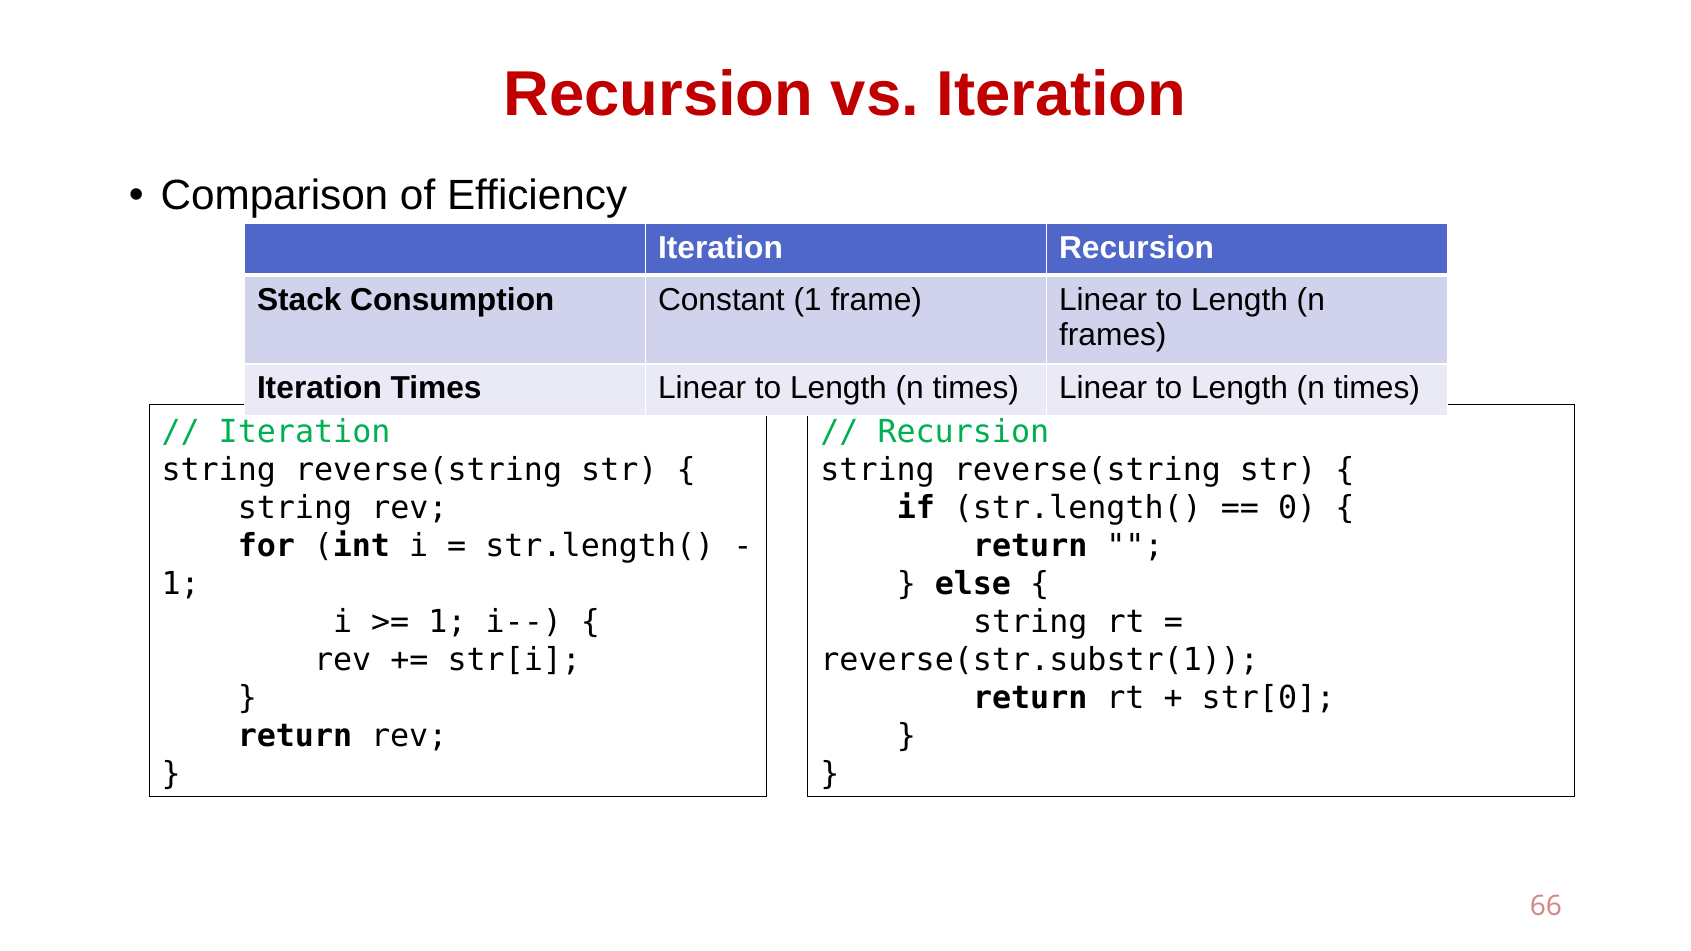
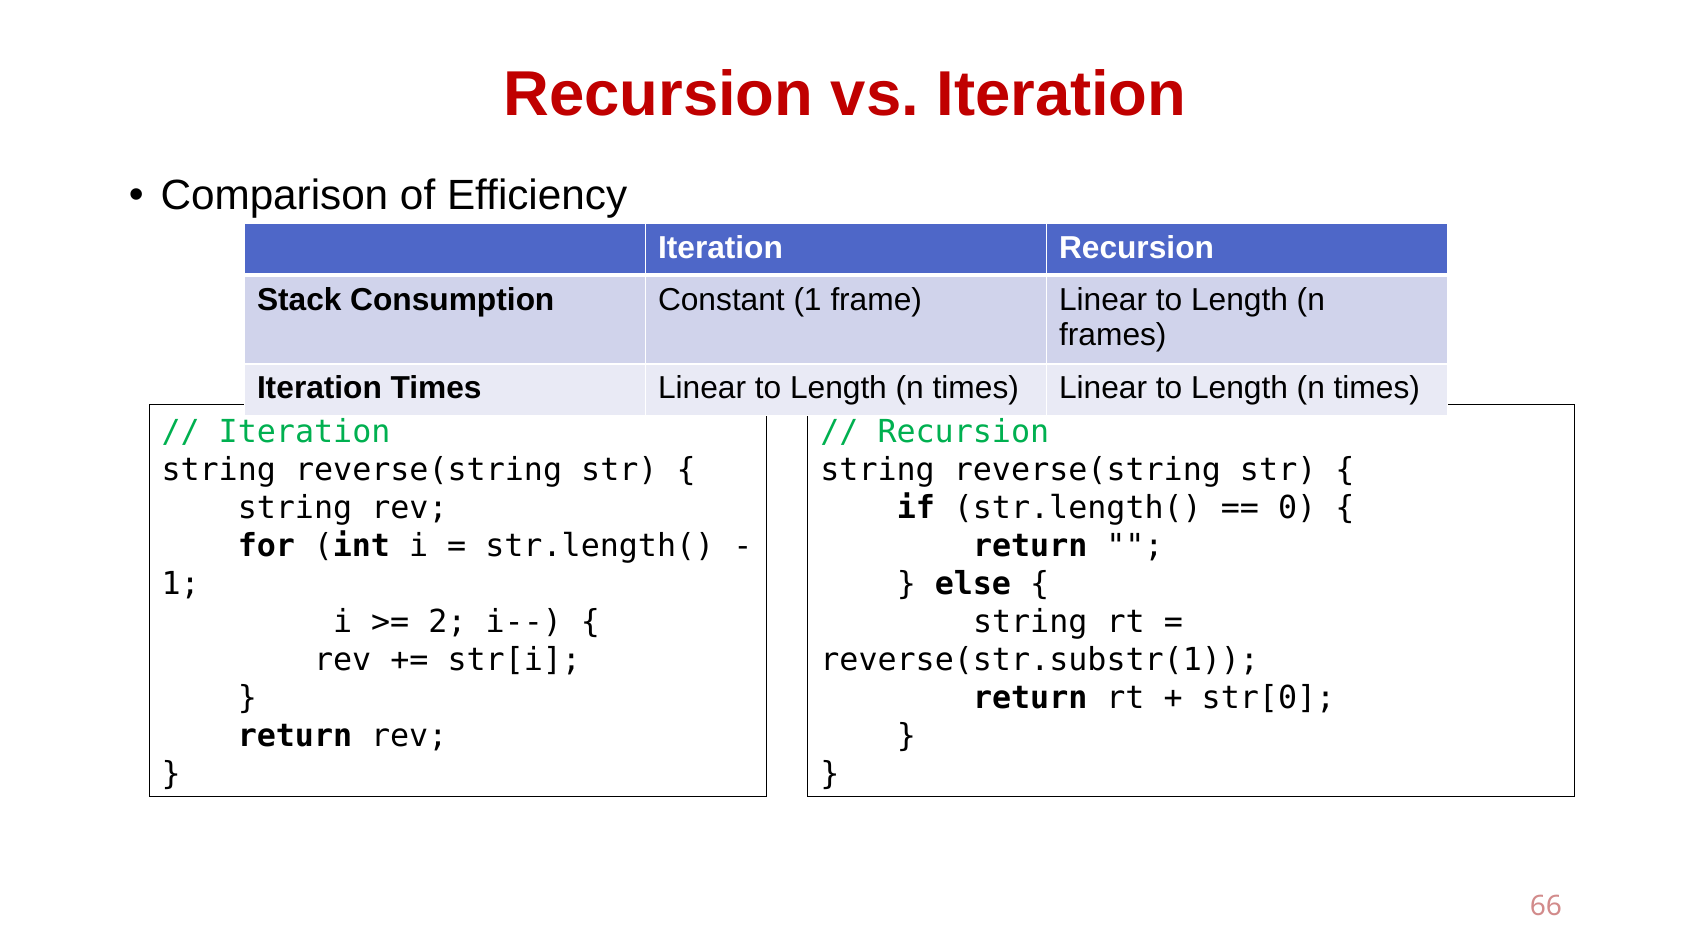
1: 1 -> 2 (447, 622)
